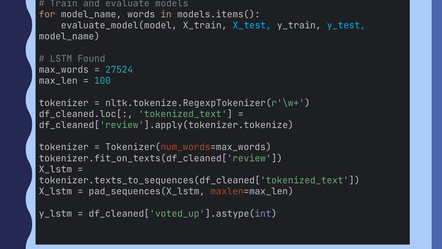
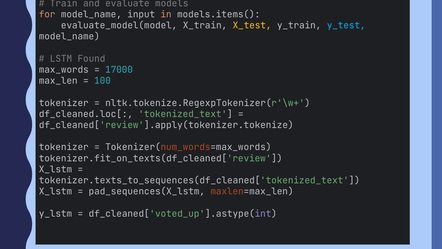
words: words -> input (141, 14)
X_test colour: light blue -> yellow (252, 25)
27524: 27524 -> 17000 (119, 70)
